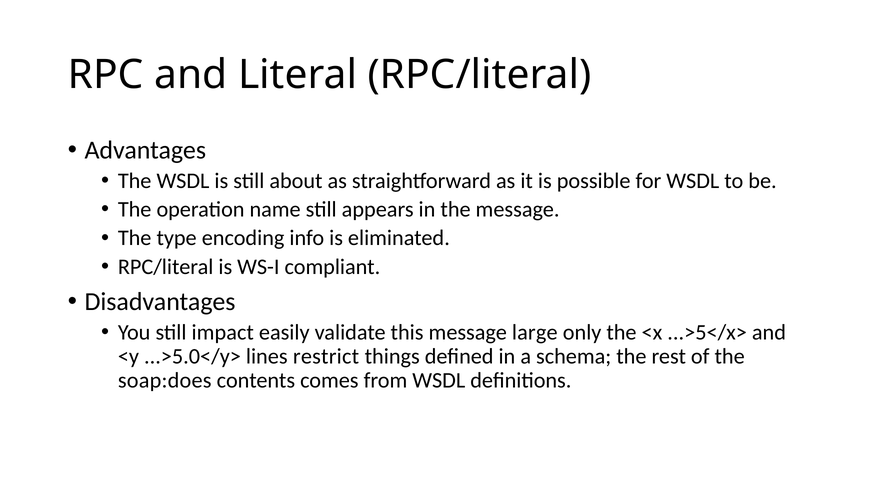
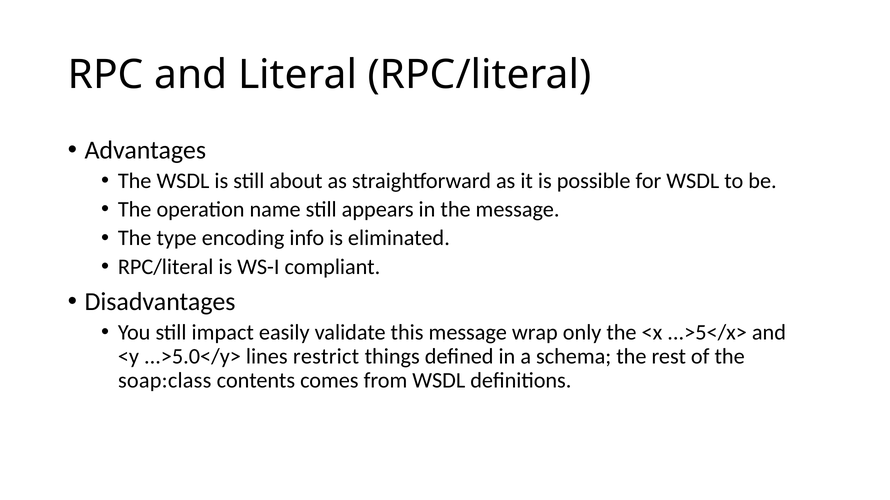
large: large -> wrap (535, 333)
soap:does: soap:does -> soap:class (165, 381)
